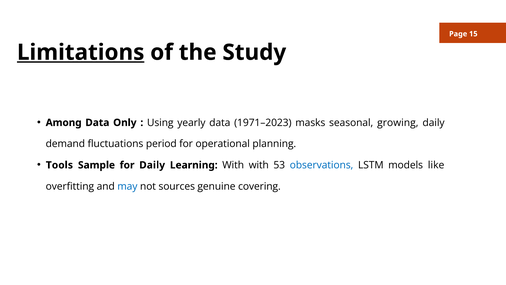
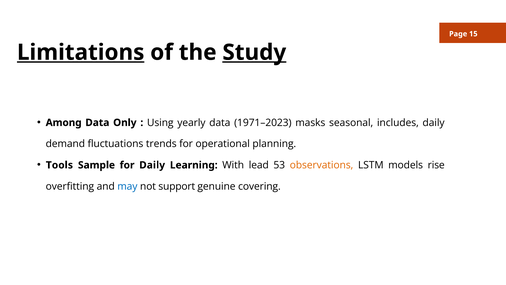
Study underline: none -> present (254, 52)
growing: growing -> includes (398, 122)
period: period -> trends (161, 144)
With with: with -> lead (259, 165)
observations colour: blue -> orange (322, 165)
like: like -> rise (436, 165)
sources: sources -> support (177, 186)
